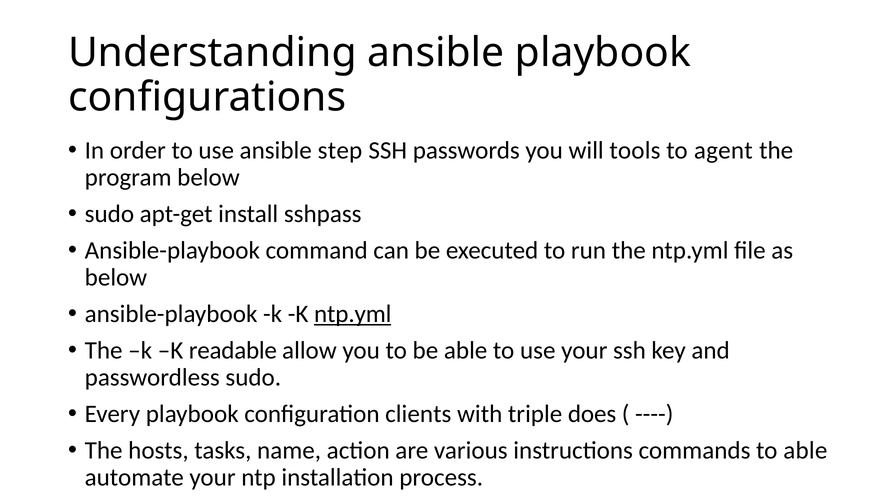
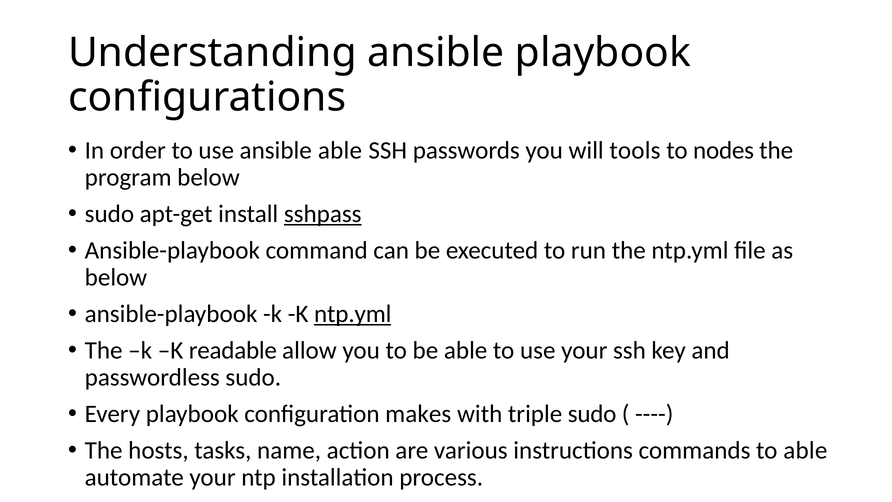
ansible step: step -> able (340, 150)
agent: agent -> nodes (724, 150)
sshpass underline: none -> present (323, 214)
clients: clients -> makes (418, 414)
triple does: does -> sudo (592, 414)
